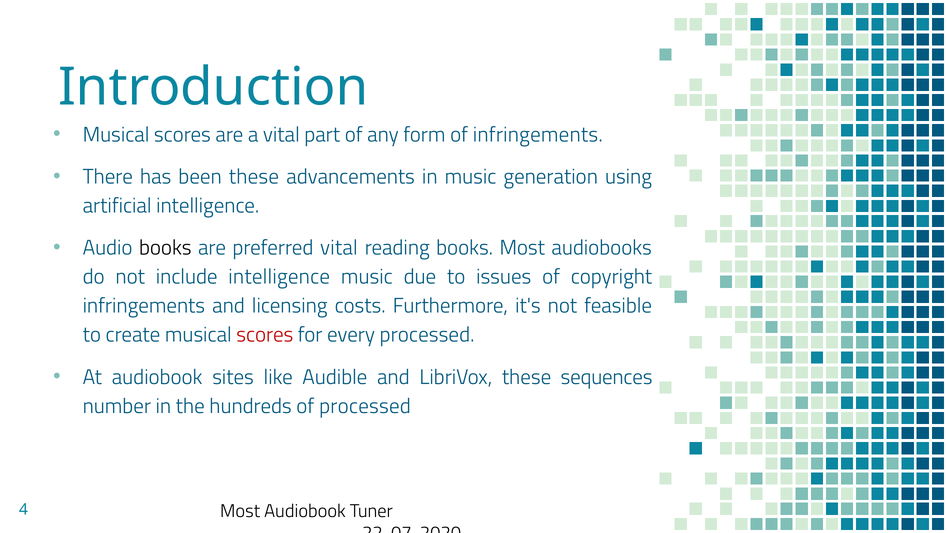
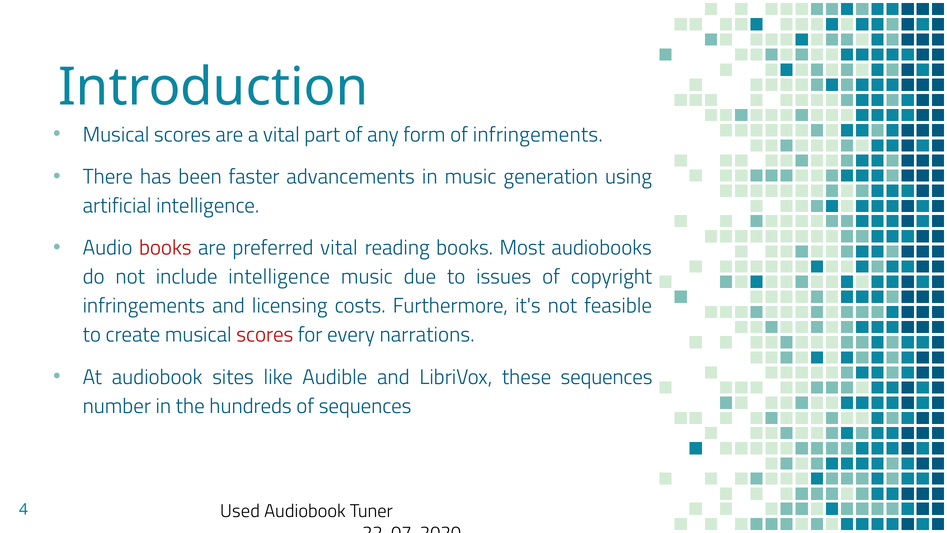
been these: these -> faster (254, 177)
books colour: black -> red (165, 248)
every processed: processed -> narrations (427, 335)
of processed: processed -> sequences (365, 406)
Most: Most -> Used (240, 511)
